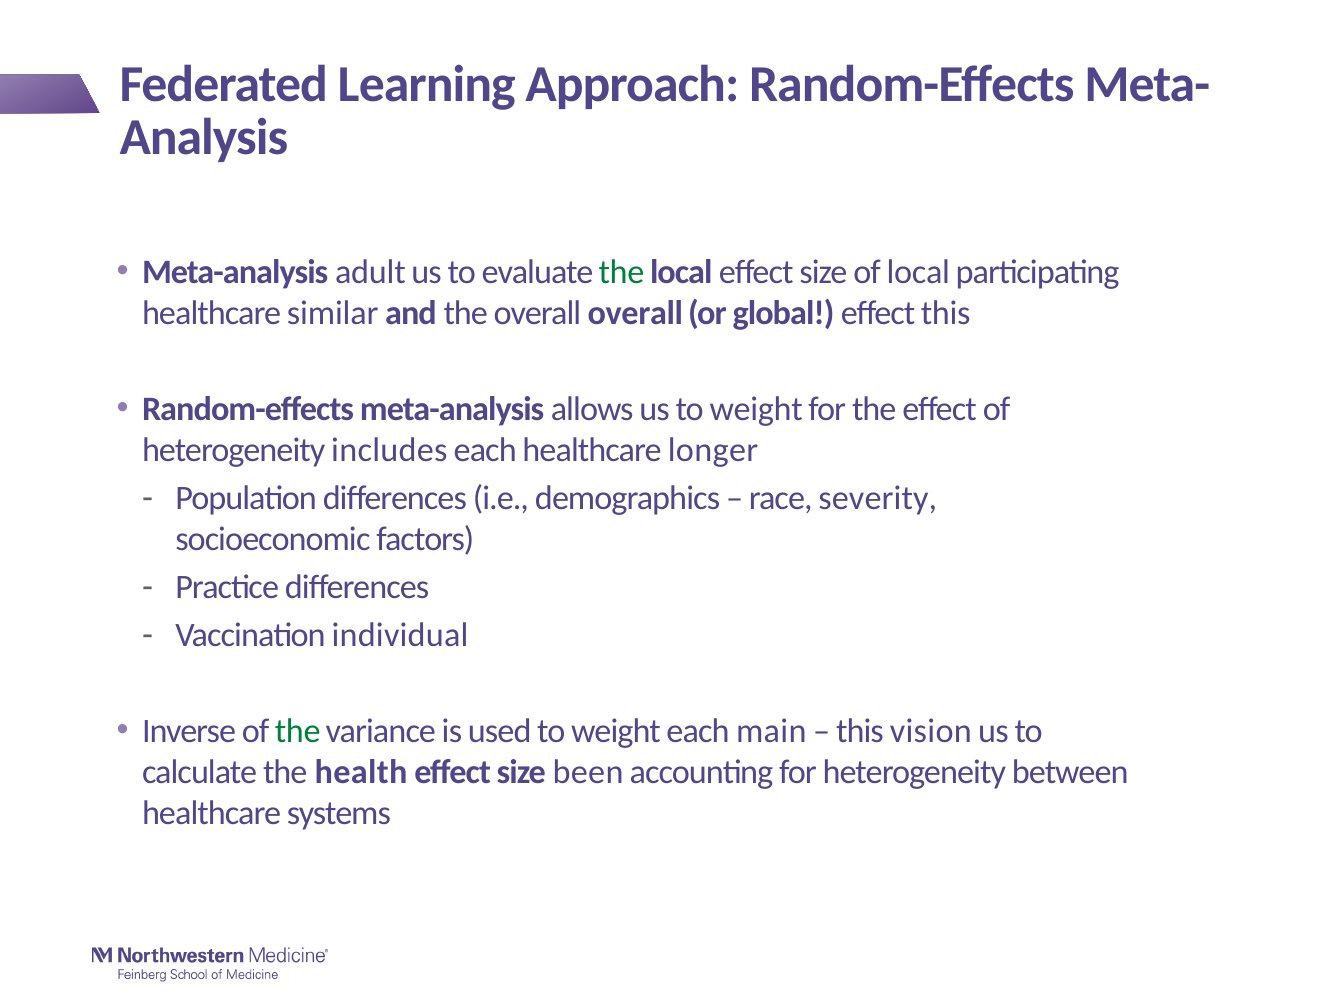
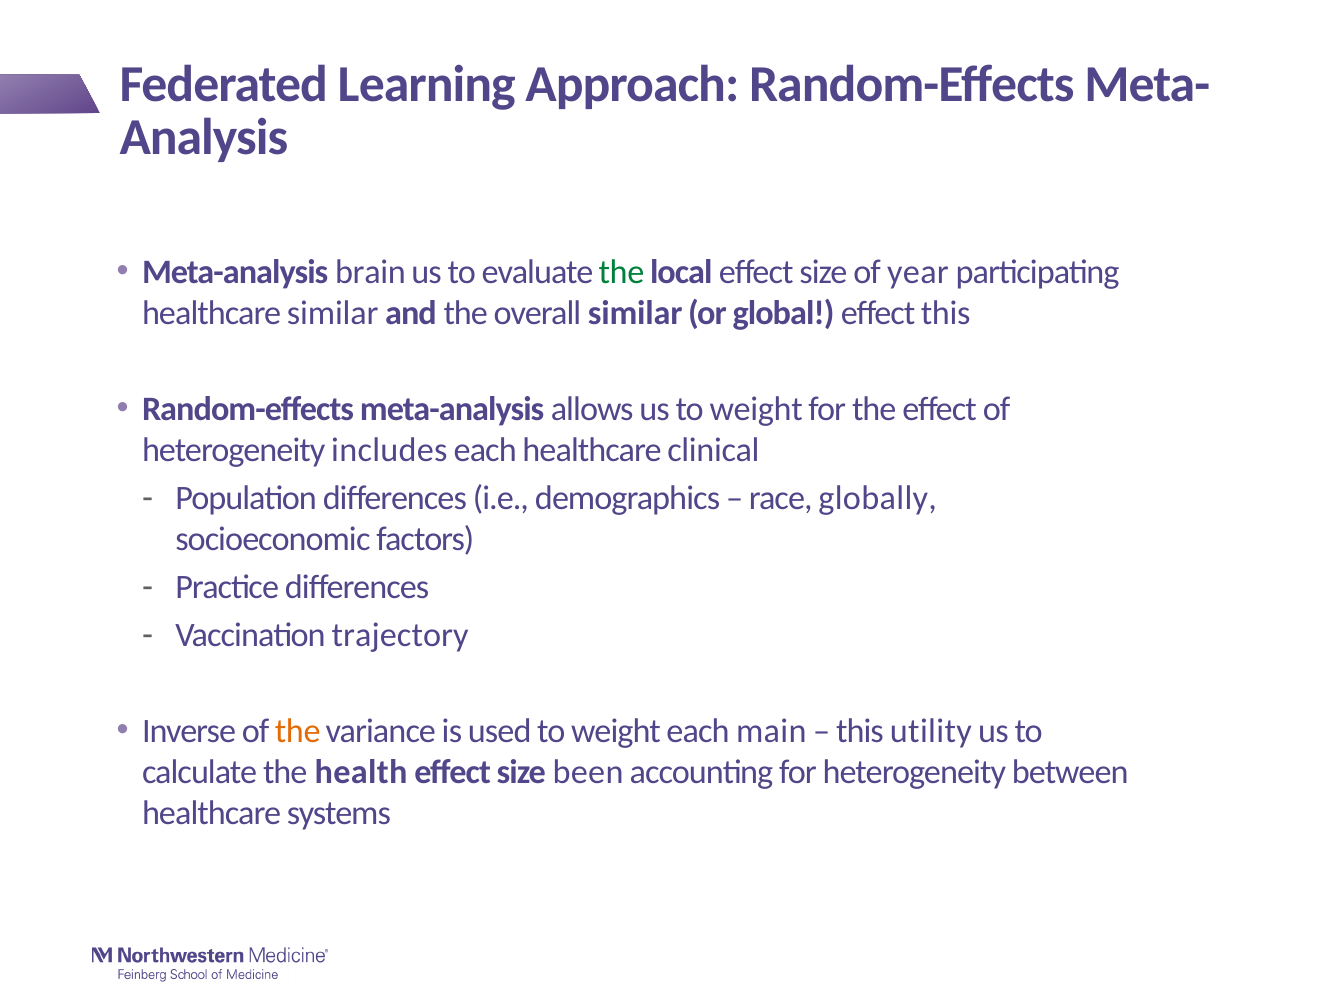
adult: adult -> brain (370, 272)
of local: local -> year (918, 272)
overall overall: overall -> similar (635, 313)
longer: longer -> clinical (713, 450)
severity: severity -> globally (878, 498)
individual: individual -> trajectory (400, 635)
the colour: green -> orange (298, 731)
vision: vision -> utility (931, 731)
